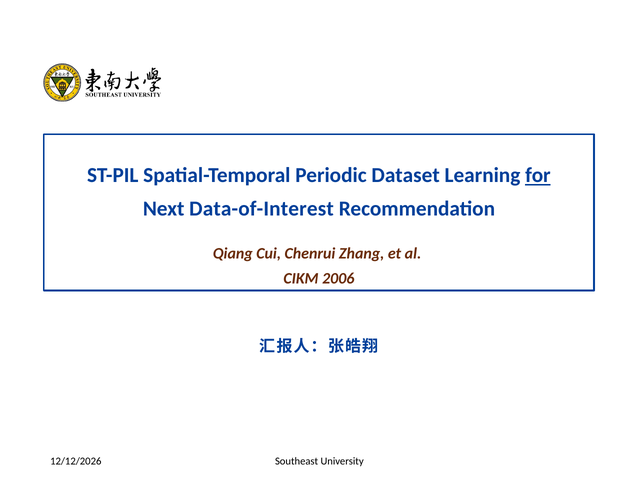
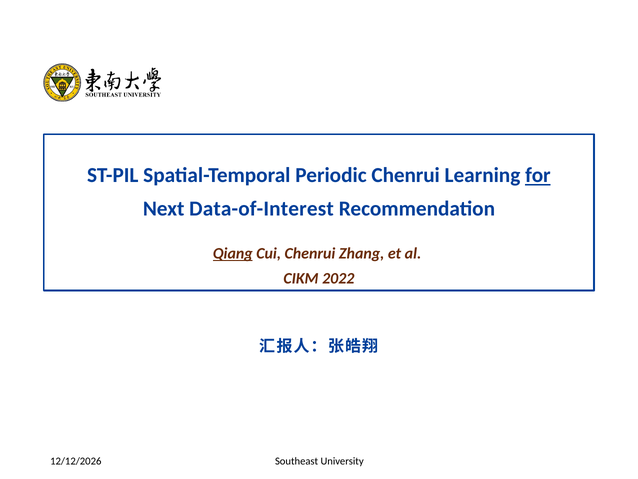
Periodic Dataset: Dataset -> Chenrui (406, 175)
Qiang underline: none -> present (233, 253)
2006: 2006 -> 2022 (338, 278)
